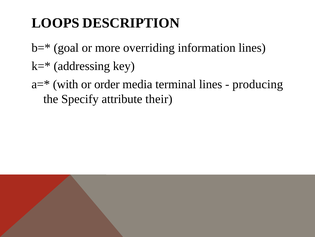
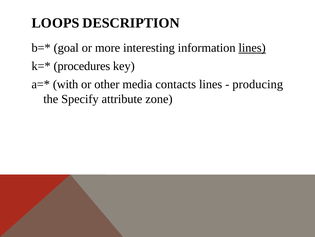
overriding: overriding -> interesting (149, 48)
lines underline: none -> present (252, 48)
addressing: addressing -> procedures (82, 66)
order: order -> other (107, 84)
terminal: terminal -> contacts (176, 84)
their: their -> zone (159, 99)
